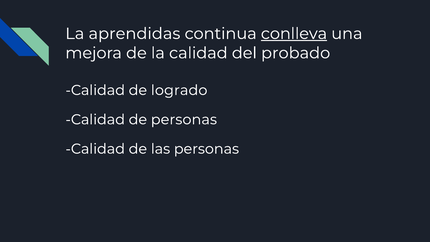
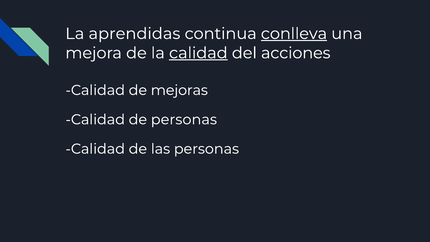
calidad underline: none -> present (198, 53)
probado: probado -> acciones (296, 53)
logrado: logrado -> mejoras (179, 90)
